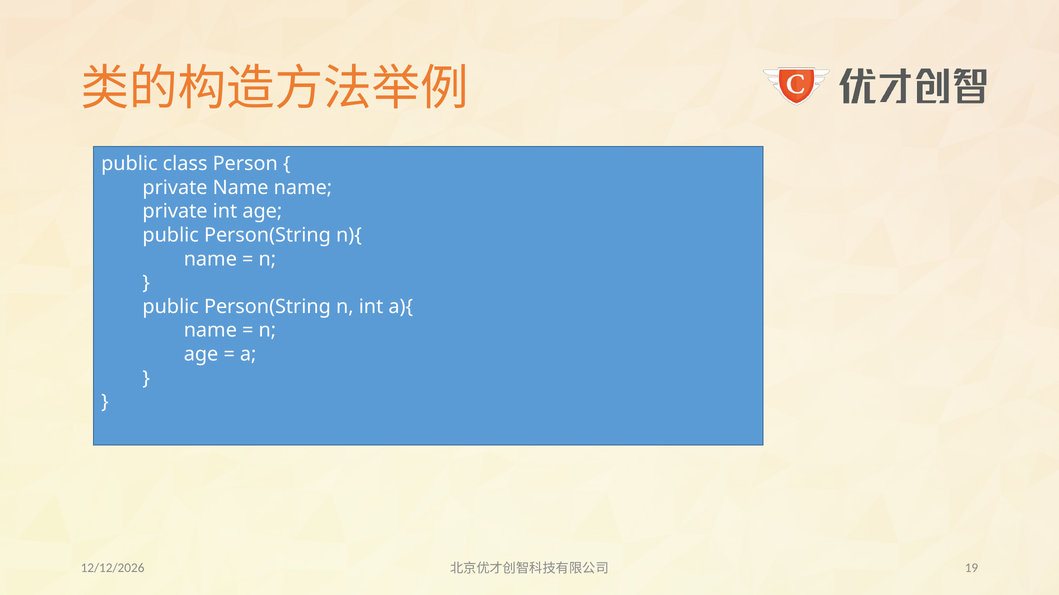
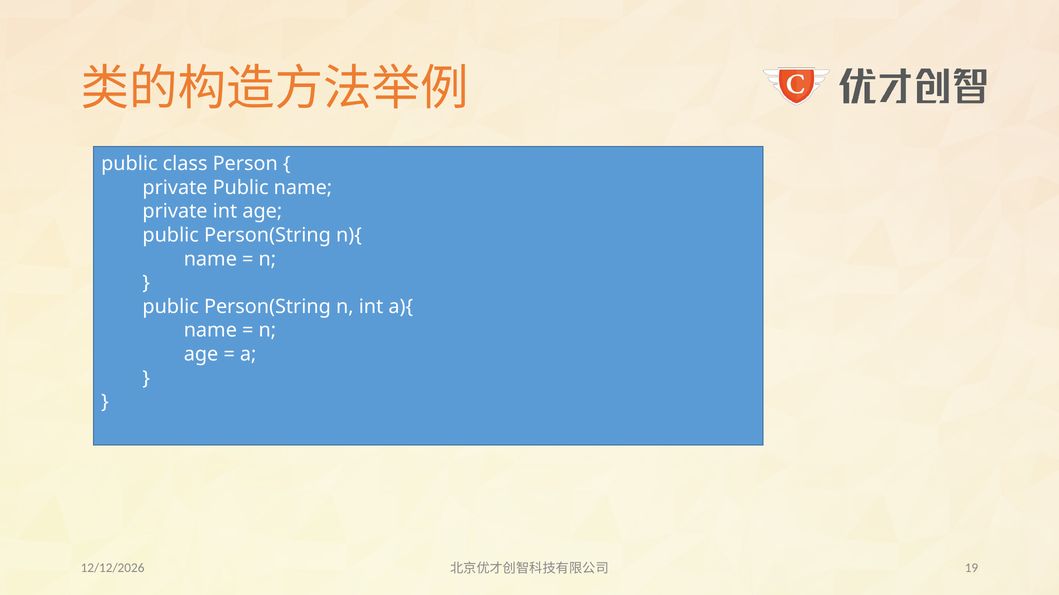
private Name: Name -> Public (241, 188)
